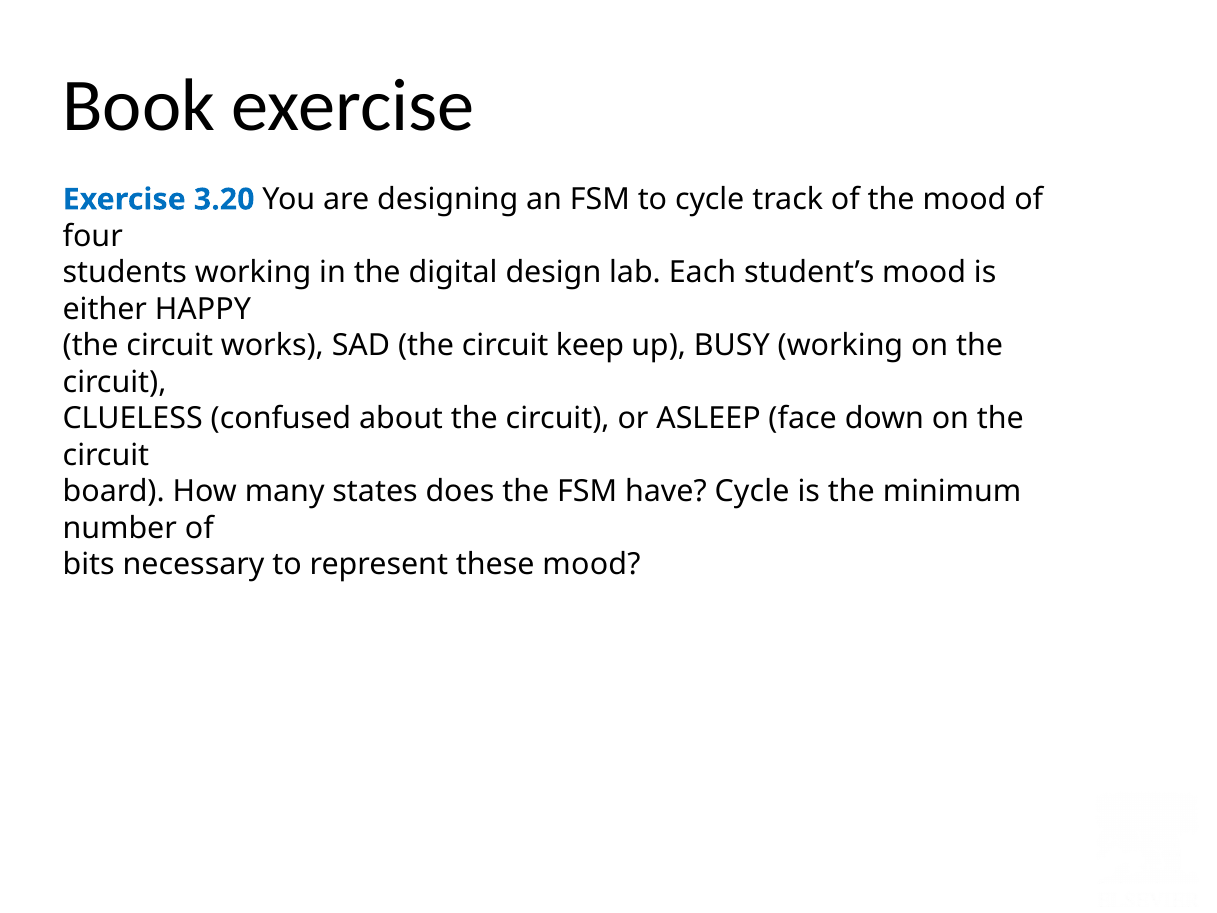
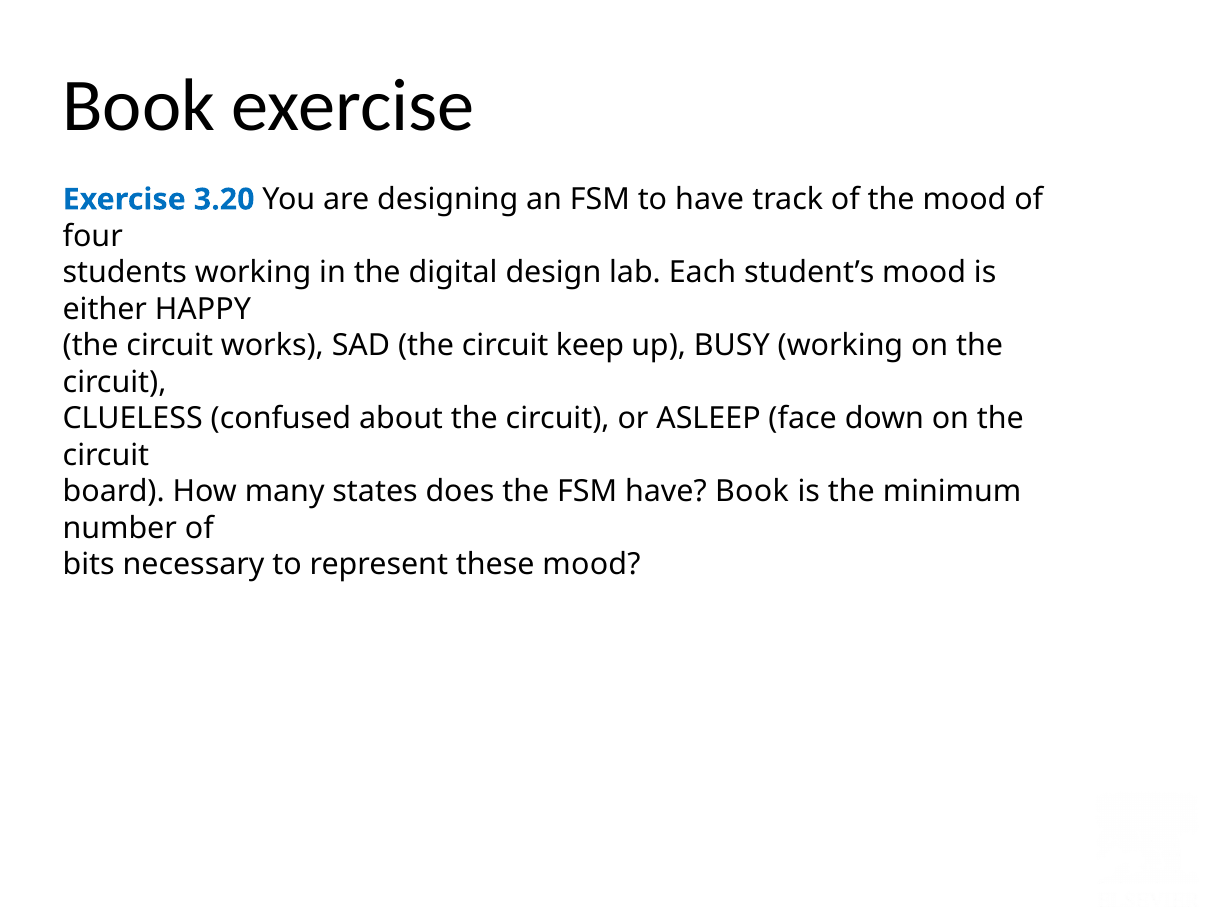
to cycle: cycle -> have (710, 199)
have Cycle: Cycle -> Book (752, 491)
